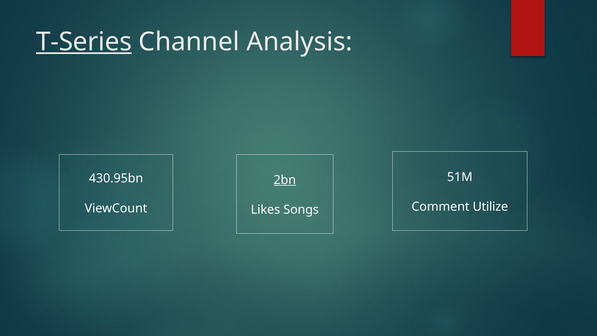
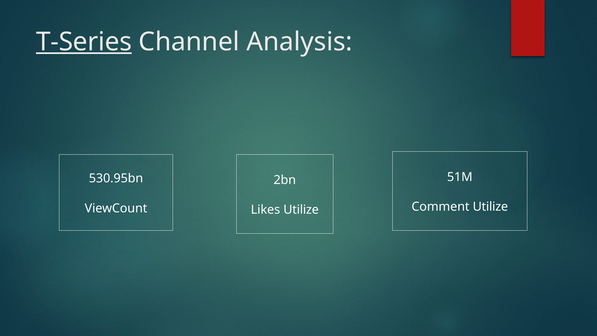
430.95bn: 430.95bn -> 530.95bn (116, 178)
2bn underline: present -> none (285, 180)
Likes Songs: Songs -> Utilize (301, 210)
